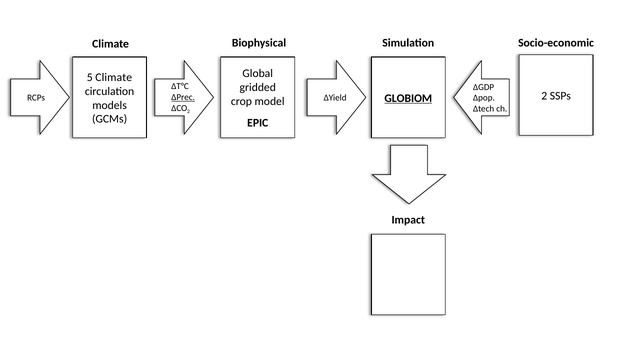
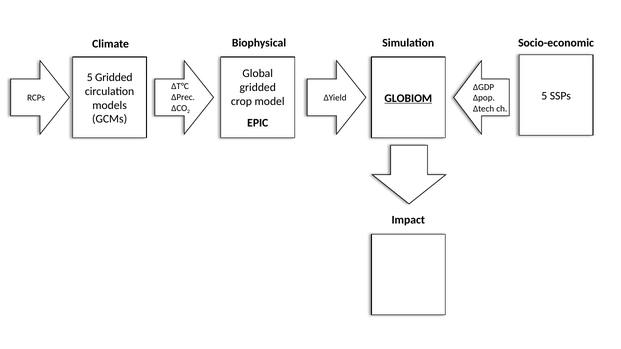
5 Climate: Climate -> Gridded (114, 77)
ΔPrec underline: present -> none (183, 97)
RCPs 2: 2 -> 5 (544, 96)
